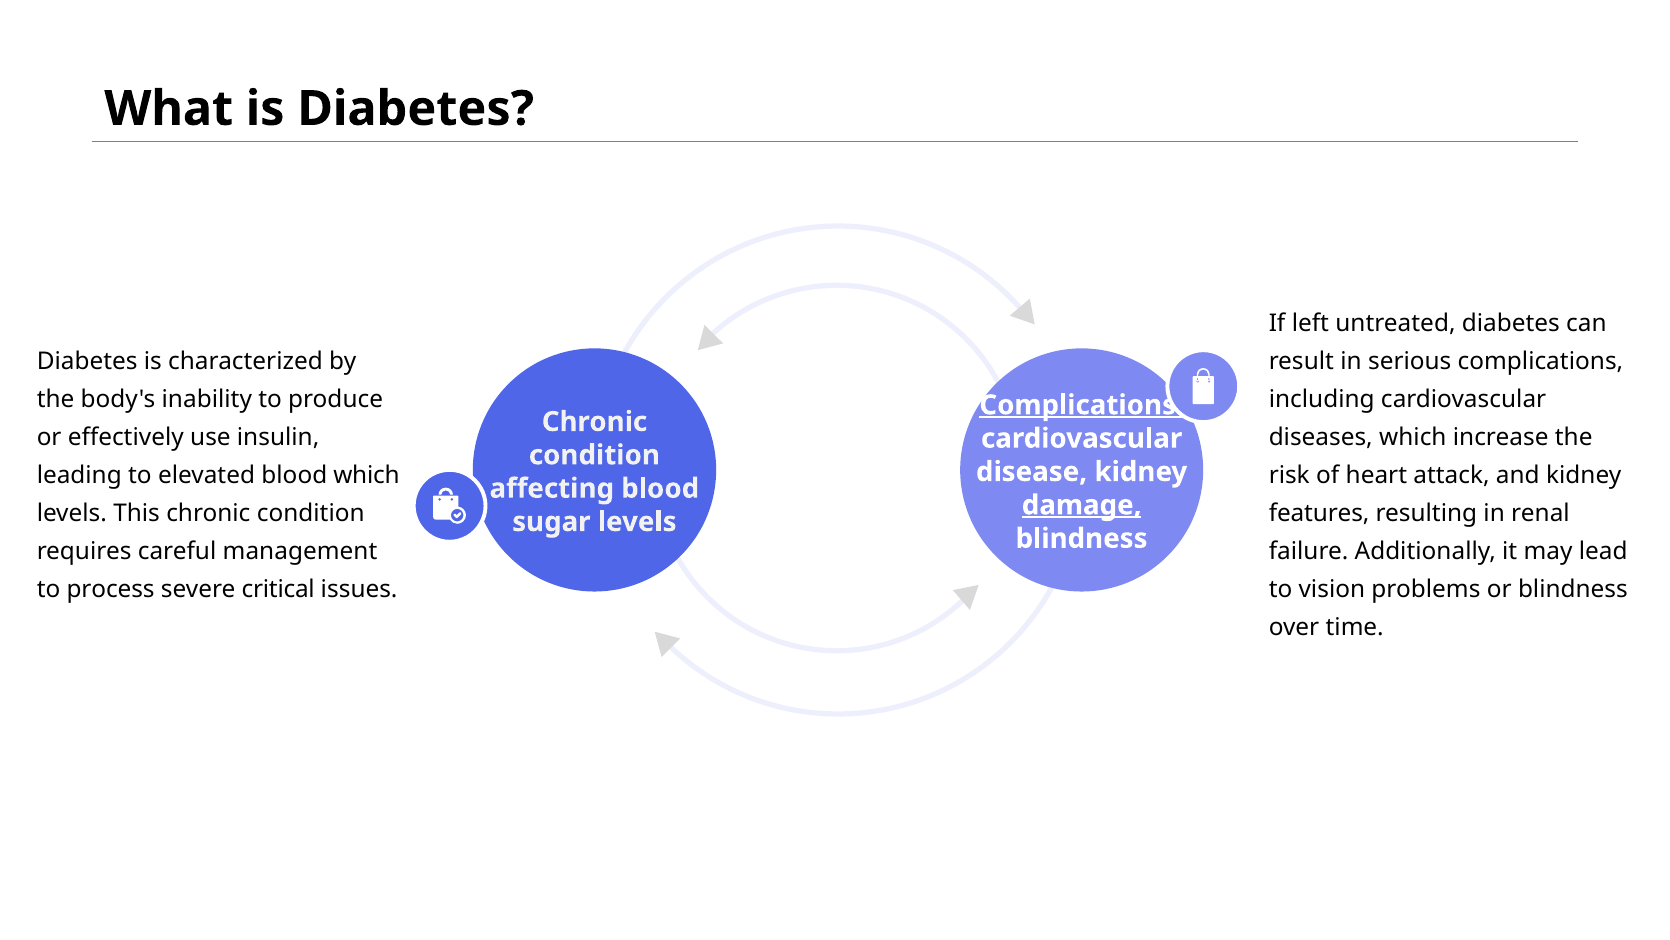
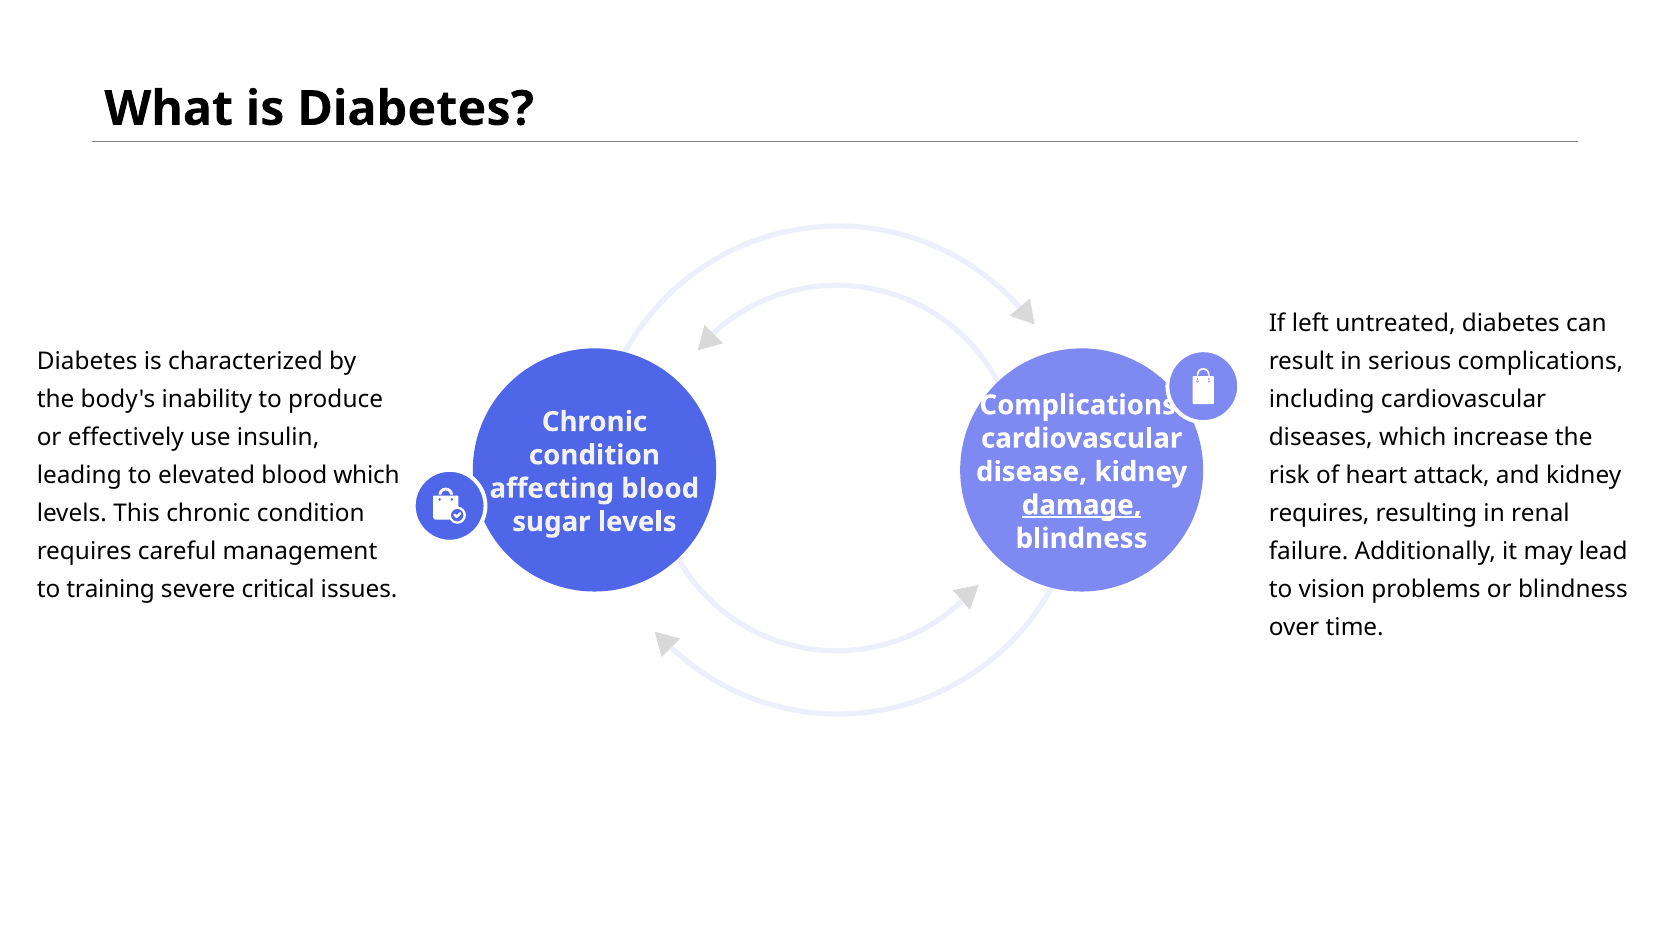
Complications underline: present -> none (1082, 405)
features: features -> requires (1319, 513)
process: process -> training (111, 589)
